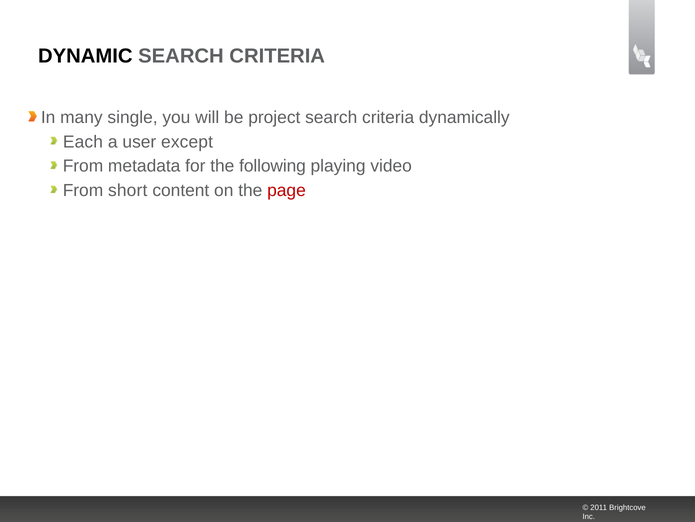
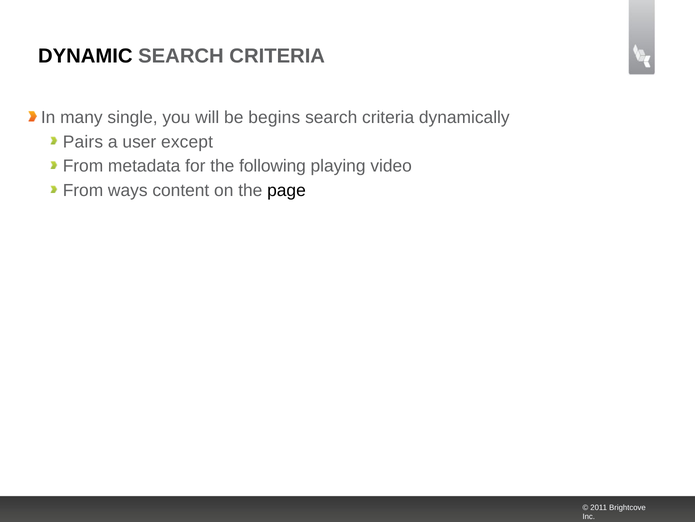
project: project -> begins (274, 117)
Each: Each -> Pairs (83, 142)
short: short -> ways (128, 190)
page colour: red -> black (286, 190)
